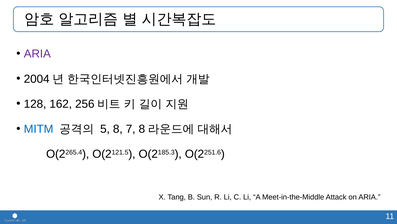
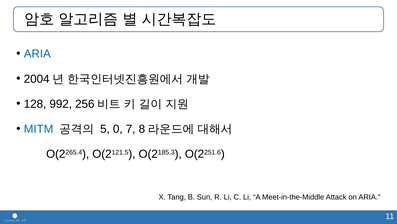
ARIA colour: purple -> blue (37, 54)
162: 162 -> 992 (61, 104)
5 8: 8 -> 0 (118, 129)
